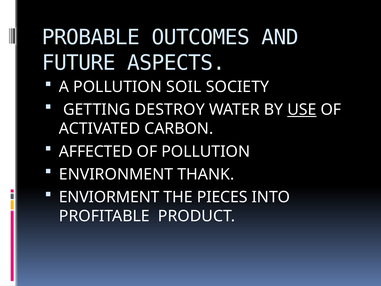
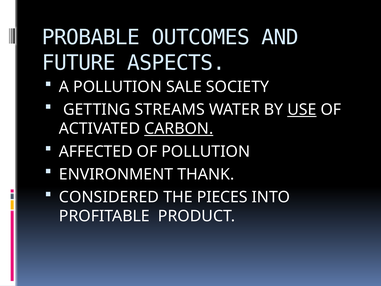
SOIL: SOIL -> SALE (184, 87)
DESTROY: DESTROY -> STREAMS (170, 110)
CARBON underline: none -> present (179, 129)
ENVIORMENT: ENVIORMENT -> CONSIDERED (109, 197)
